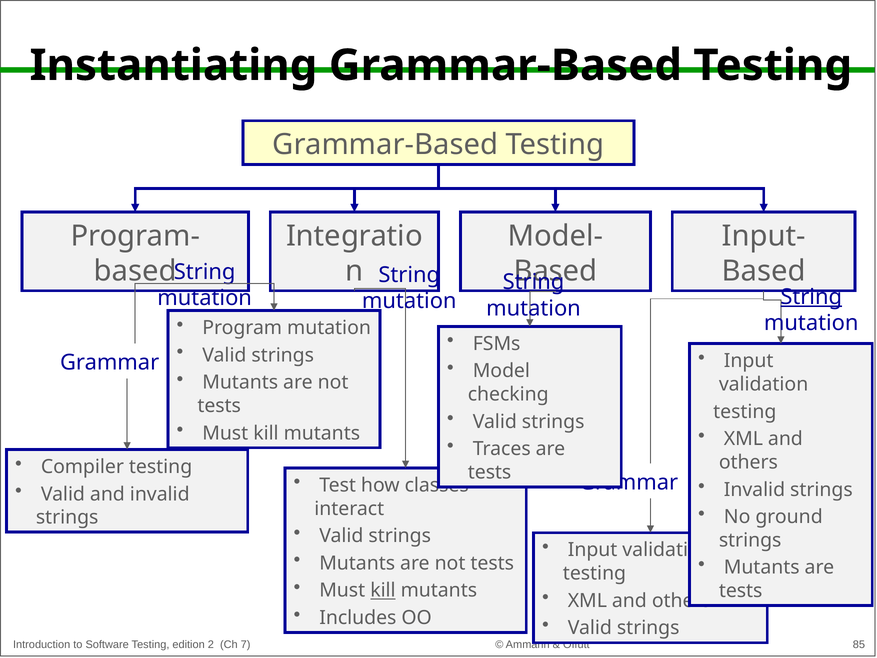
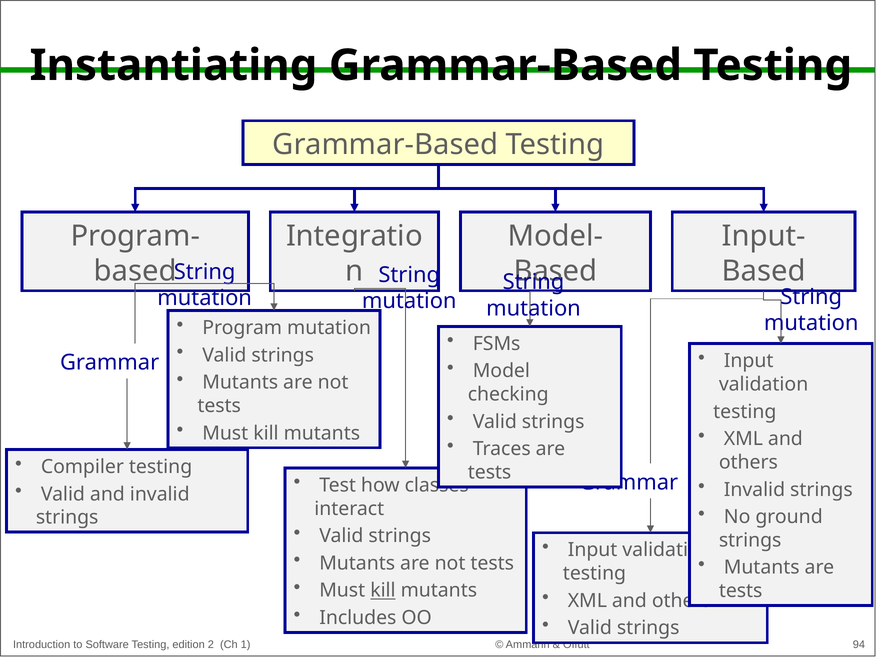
String underline: present -> none (811, 297)
7: 7 -> 1 (246, 645)
85: 85 -> 94 (859, 645)
